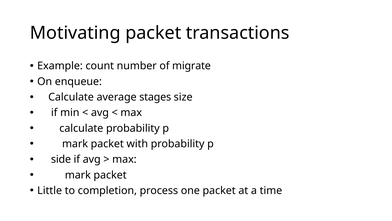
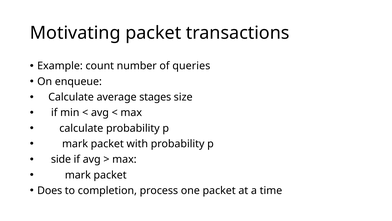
migrate: migrate -> queries (191, 66)
Little: Little -> Does (50, 190)
